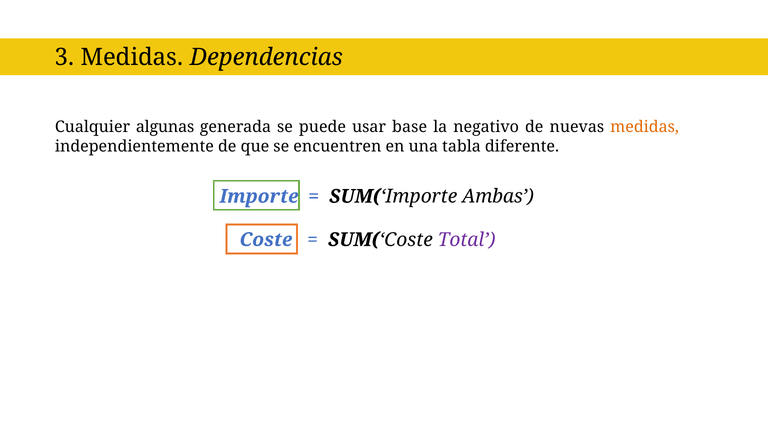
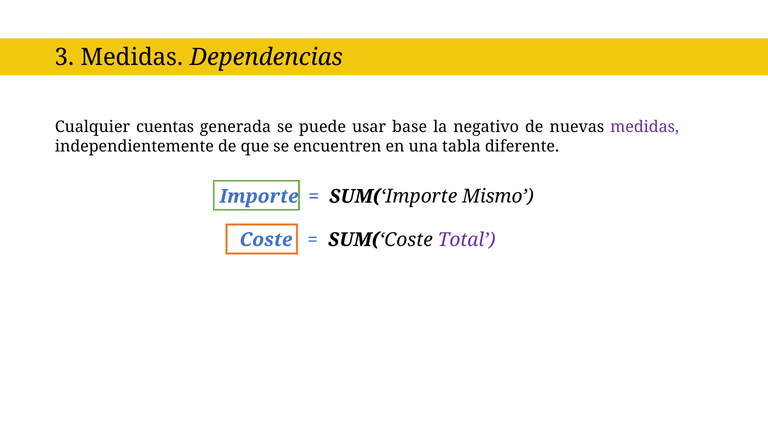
algunas: algunas -> cuentas (165, 127)
medidas colour: orange -> purple (645, 127)
Ambas: Ambas -> Mismo (498, 196)
